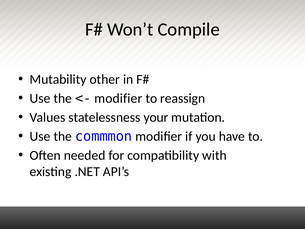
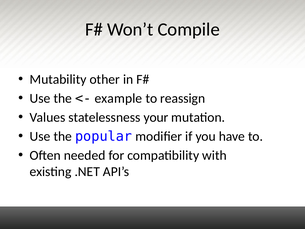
modifier: modifier -> example (118, 98)
commmon: commmon -> popular (104, 136)
